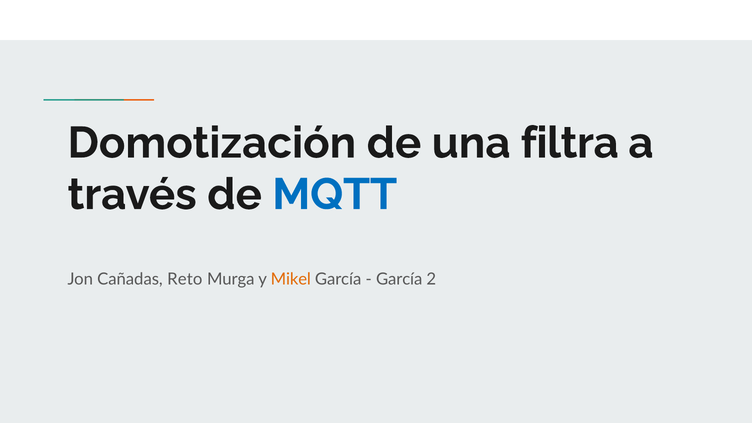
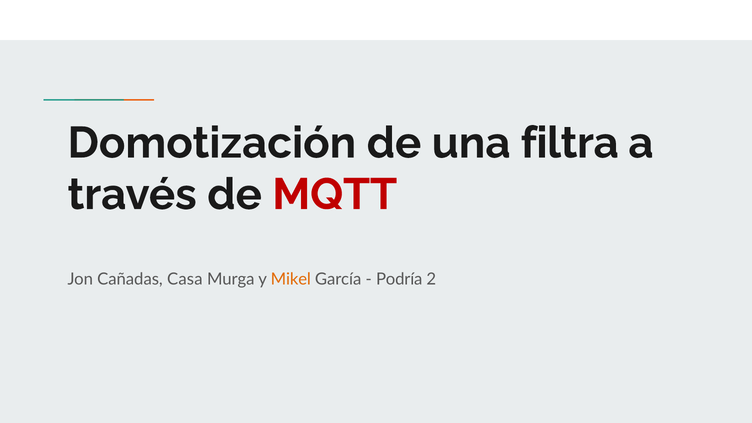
MQTT colour: blue -> red (335, 195)
Reto: Reto -> Casa (185, 279)
García: García -> Podría (399, 279)
